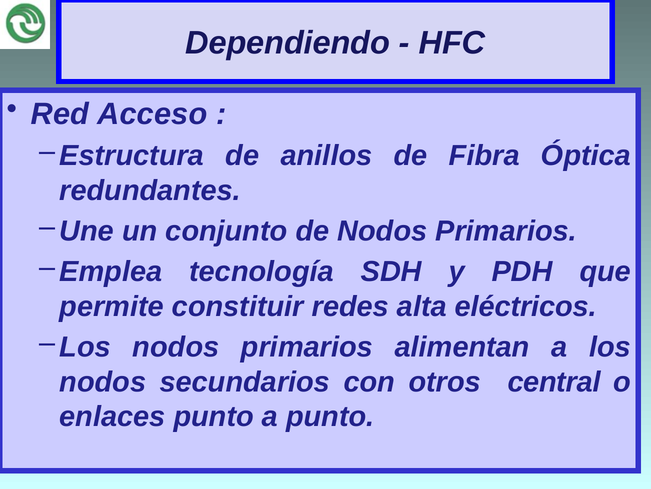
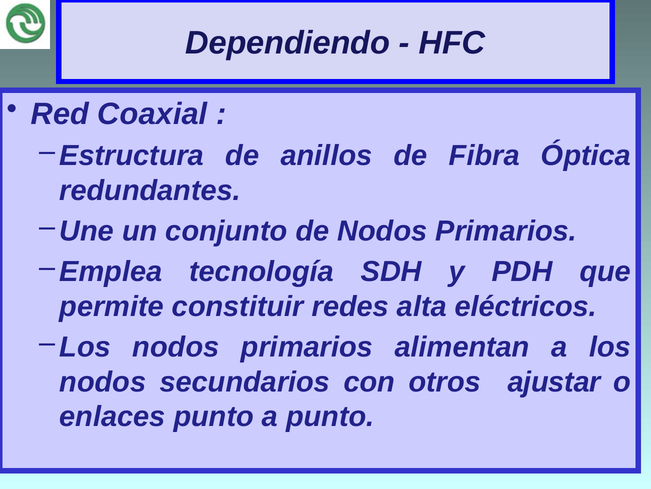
Acceso: Acceso -> Coaxial (152, 114)
central: central -> ajustar (554, 381)
